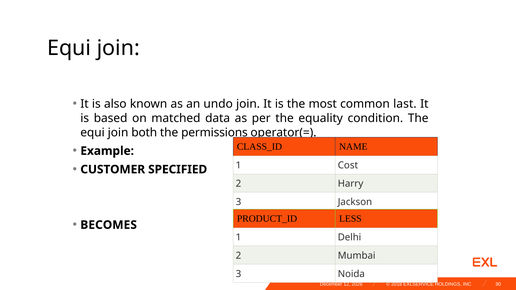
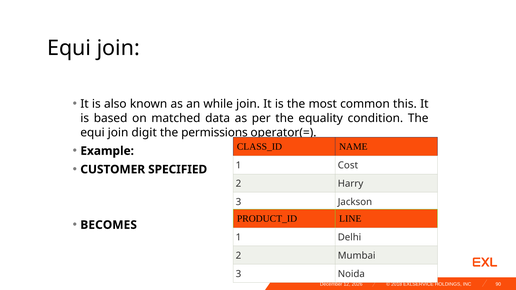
undo: undo -> while (218, 104)
last: last -> this (405, 104)
both: both -> digit (144, 133)
LESS: LESS -> LINE (350, 219)
